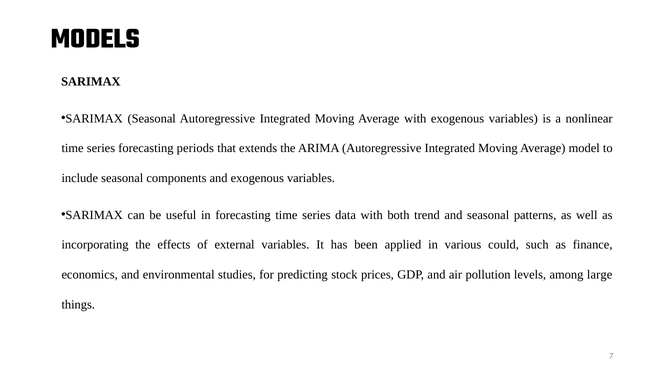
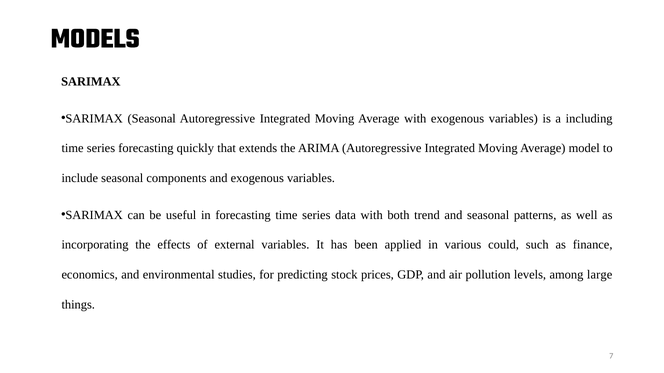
nonlinear: nonlinear -> including (589, 119)
periods: periods -> quickly (195, 148)
